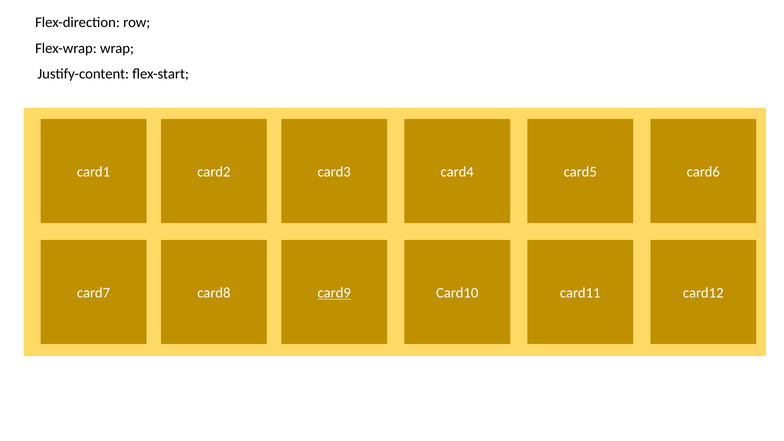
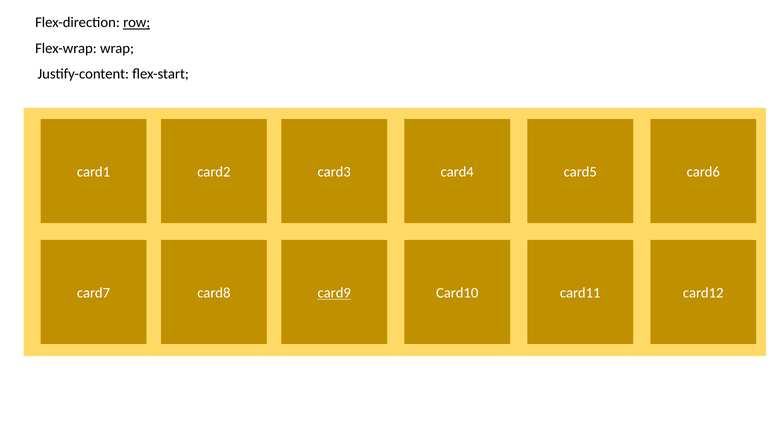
row underline: none -> present (137, 23)
